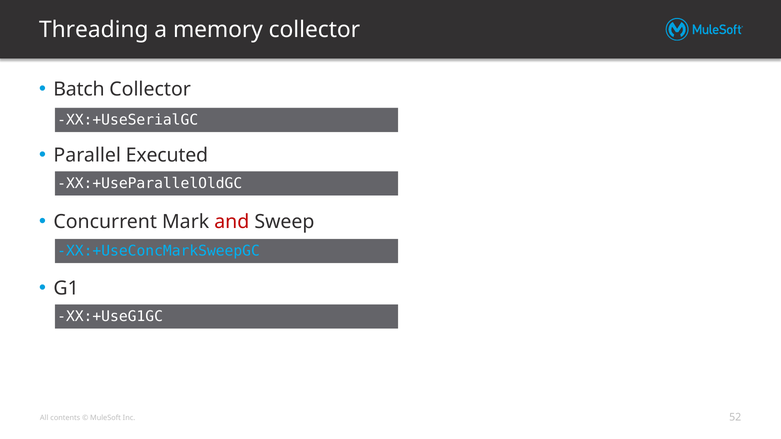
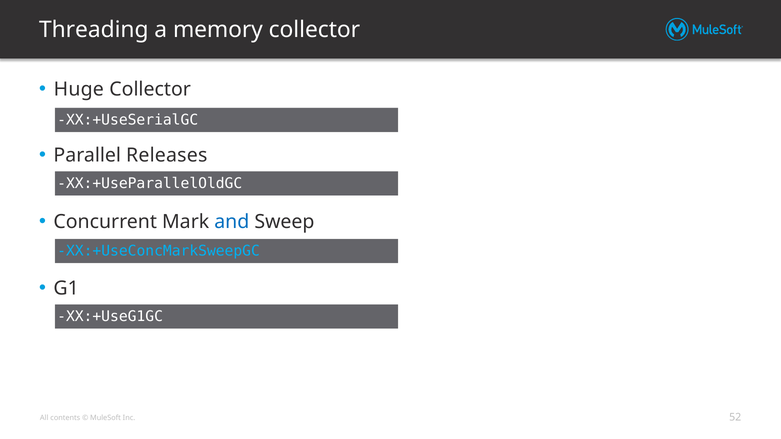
Batch: Batch -> Huge (79, 89)
Executed: Executed -> Releases (167, 156)
and colour: red -> blue (232, 222)
